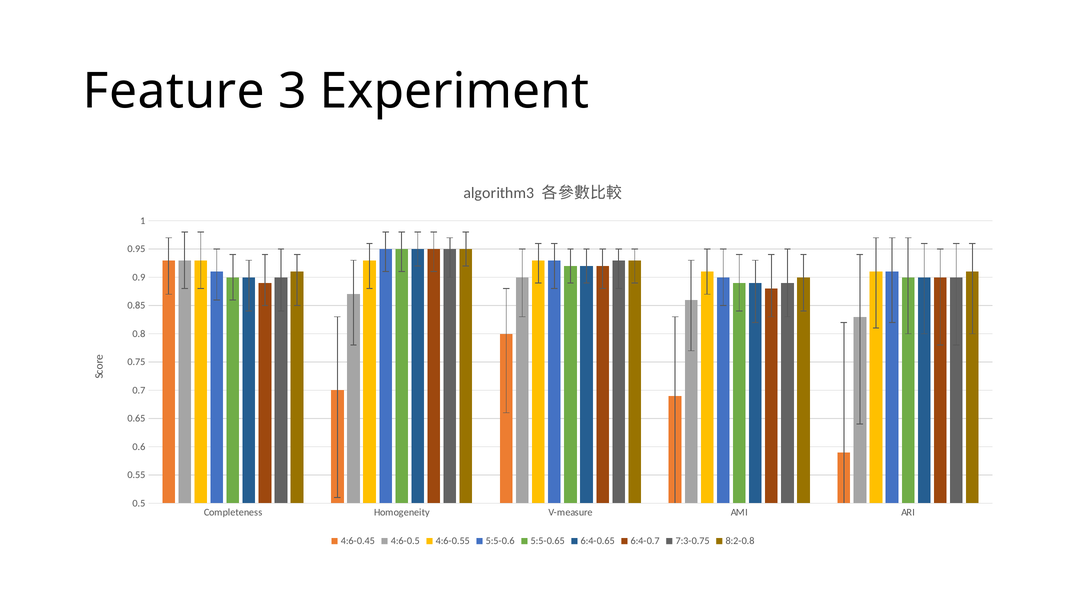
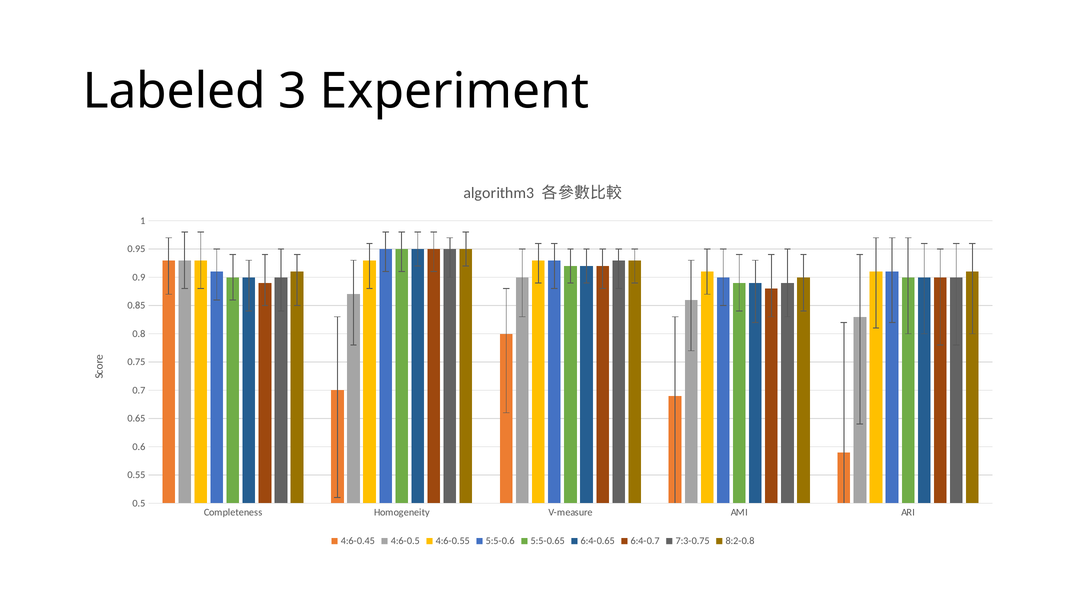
Feature: Feature -> Labeled (174, 91)
